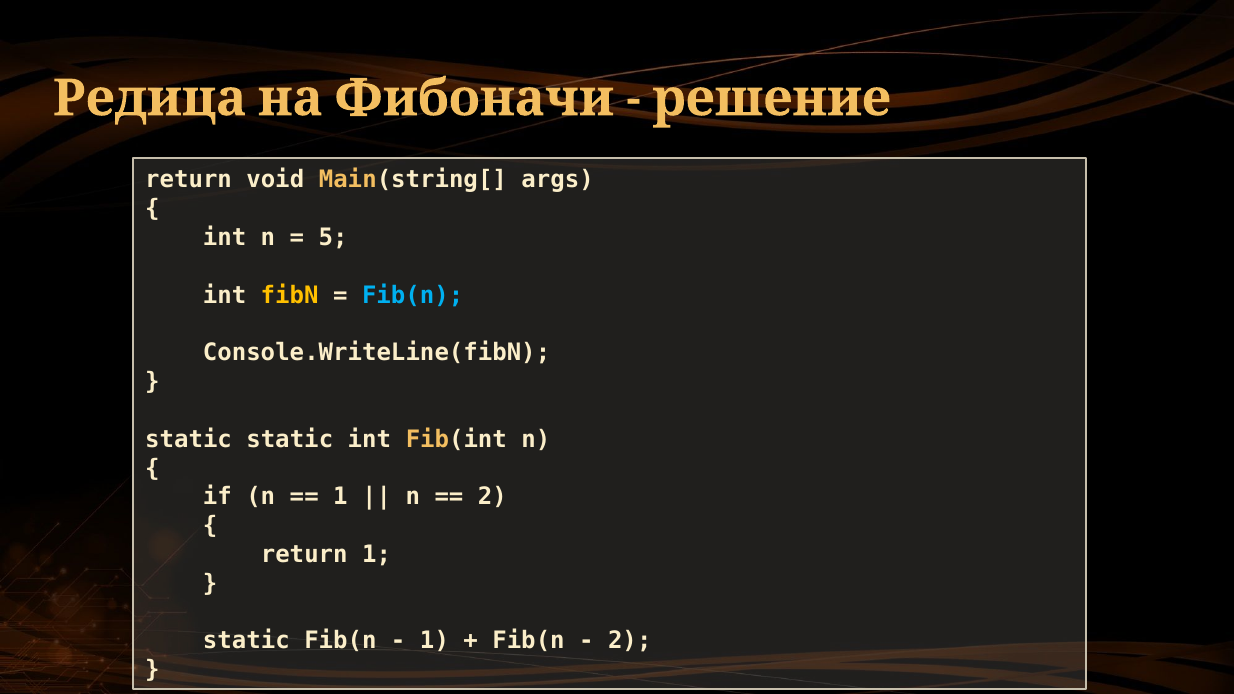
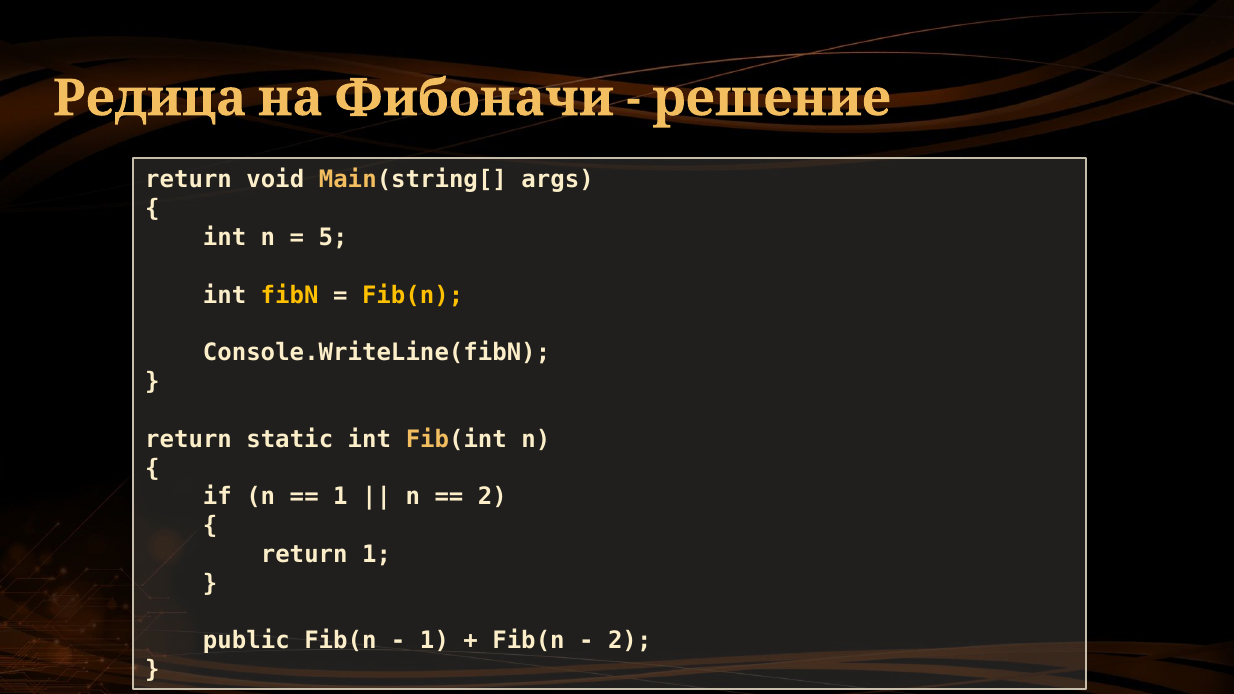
Fib(n colour: light blue -> yellow (413, 295)
static: static -> return (189, 439)
static: static -> public (246, 641)
